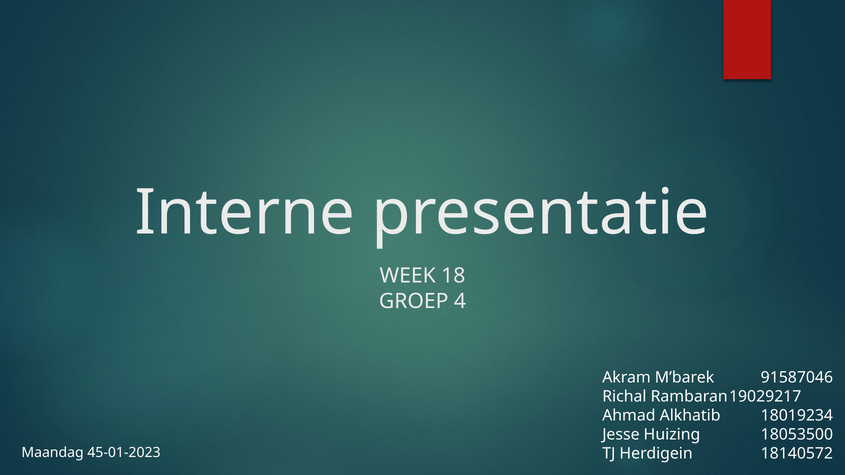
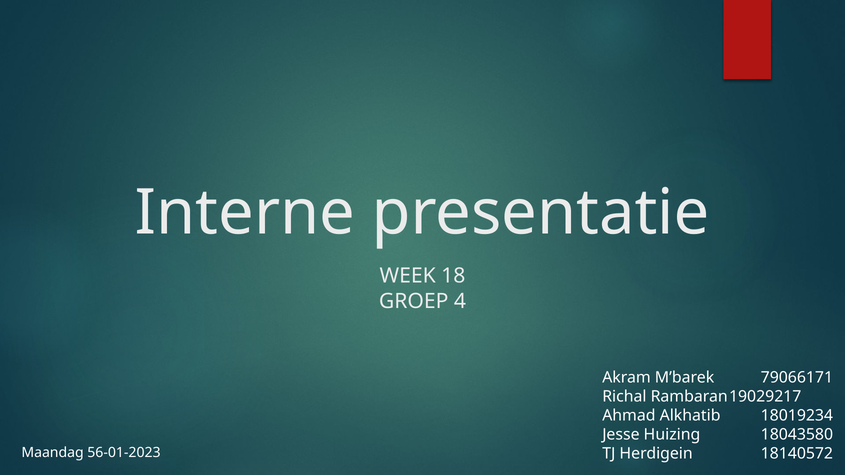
91587046: 91587046 -> 79066171 (797, 378)
18053500: 18053500 -> 18043580 (797, 435)
45-01-2023: 45-01-2023 -> 56-01-2023 (124, 453)
